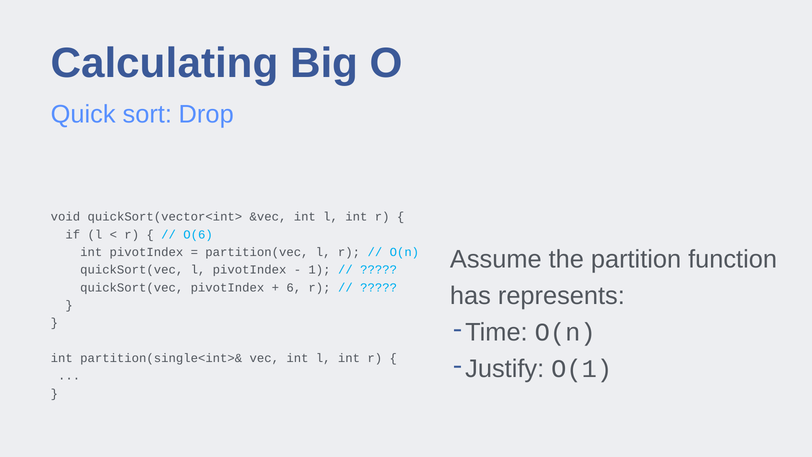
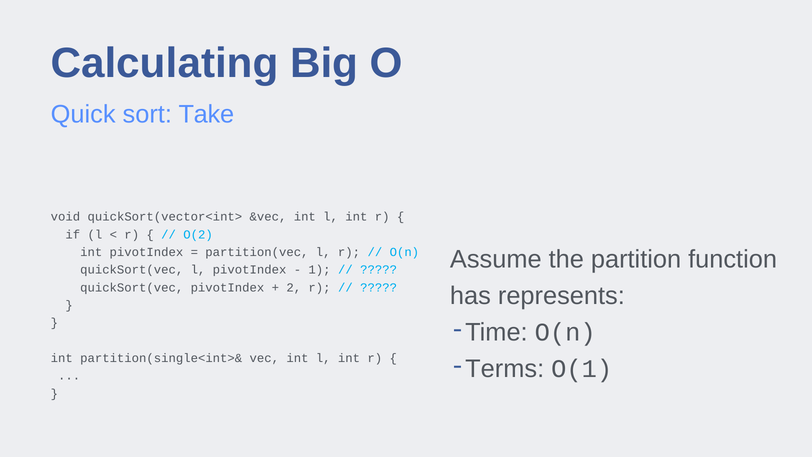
Drop: Drop -> Take (206, 114)
O(6: O(6 -> O(2 (198, 234)
6: 6 -> 2 (294, 287)
Justify: Justify -> Terms (505, 369)
